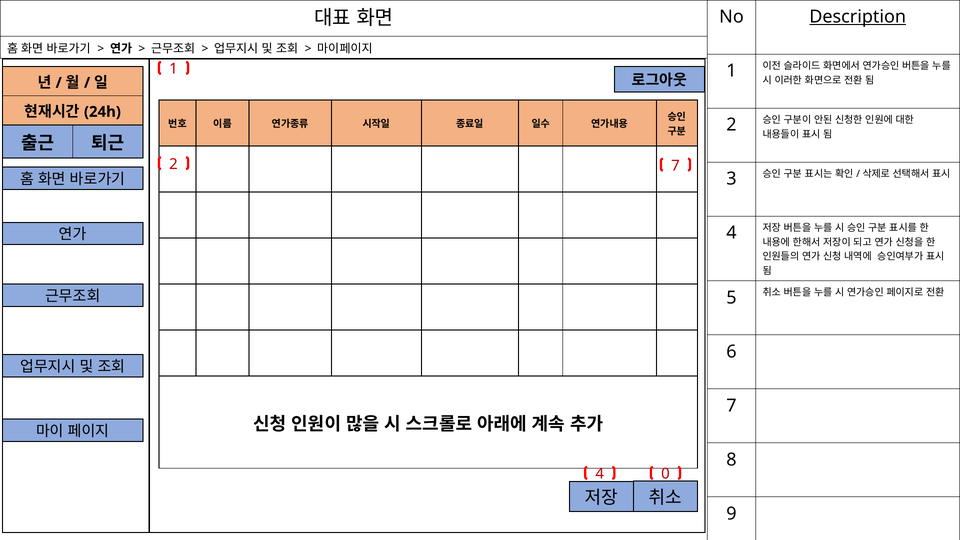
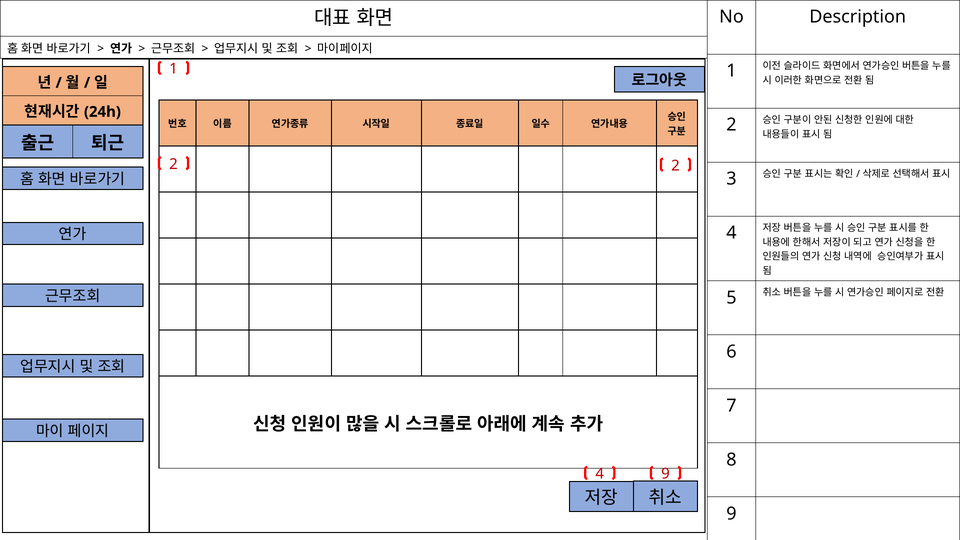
Description underline: present -> none (858, 17)
2 7: 7 -> 2 (675, 166)
4 0: 0 -> 9 (665, 474)
